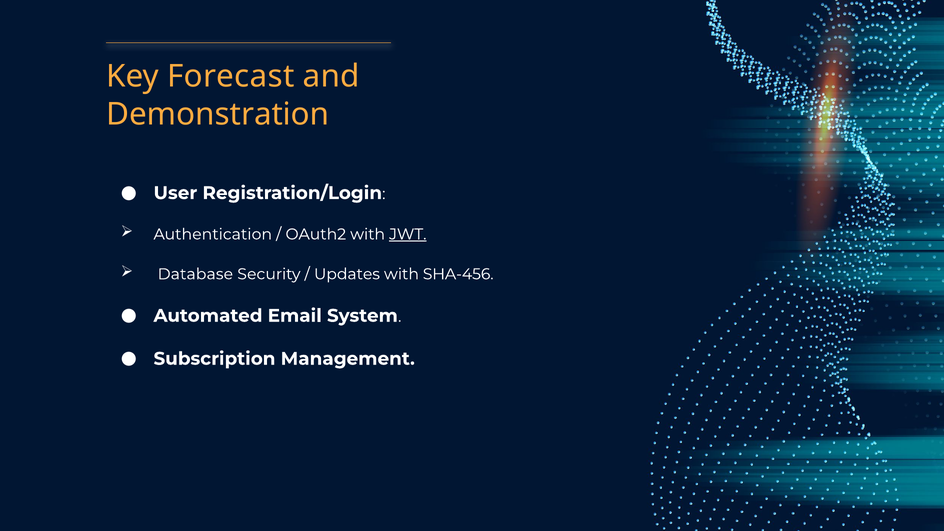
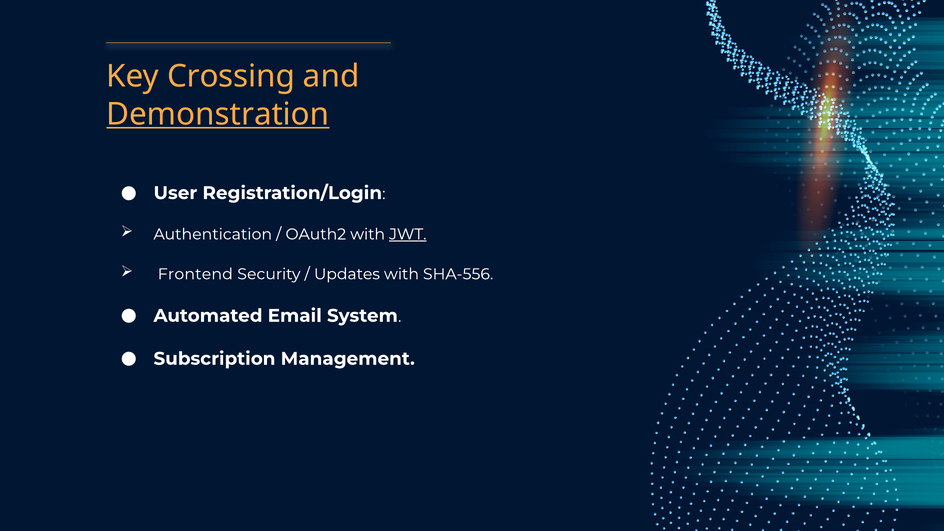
Forecast: Forecast -> Crossing (231, 76)
Demonstration underline: none -> present (218, 114)
Database: Database -> Frontend (195, 274)
SHA-456: SHA-456 -> SHA-556 (458, 274)
